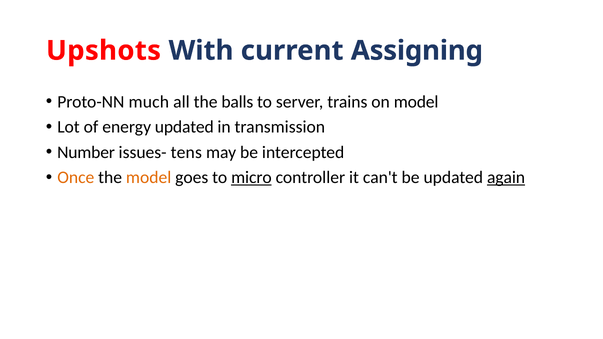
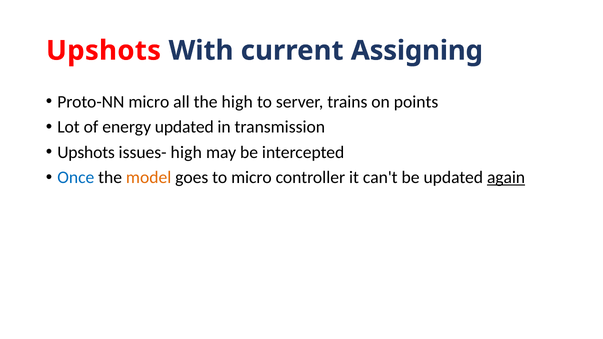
Proto-NN much: much -> micro (149, 102)
the balls: balls -> high (237, 102)
on model: model -> points (416, 102)
Number: Number -> Upshots (86, 152)
issues- tens: tens -> high (186, 152)
Once colour: orange -> blue (76, 178)
micro underline: present -> none (251, 178)
